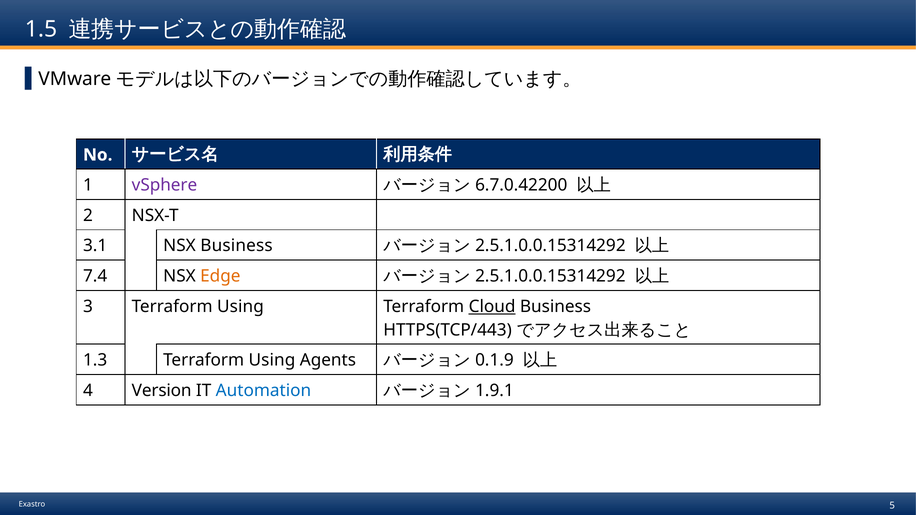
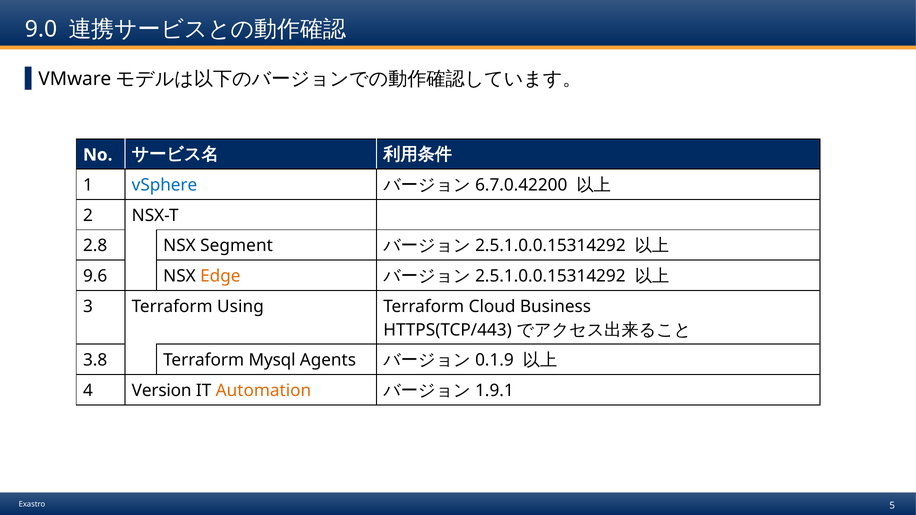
1.5: 1.5 -> 9.0 (41, 29)
vSphere colour: purple -> blue (164, 185)
3.1: 3.1 -> 2.8 (95, 246)
NSX Business: Business -> Segment (237, 246)
7.4: 7.4 -> 9.6 (95, 276)
Cloud underline: present -> none (492, 307)
1.3: 1.3 -> 3.8 (95, 360)
Using: Using -> Mysql (272, 360)
Automation colour: blue -> orange (263, 391)
